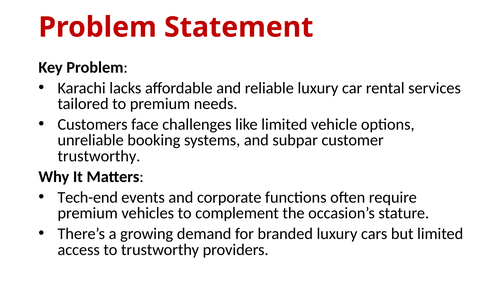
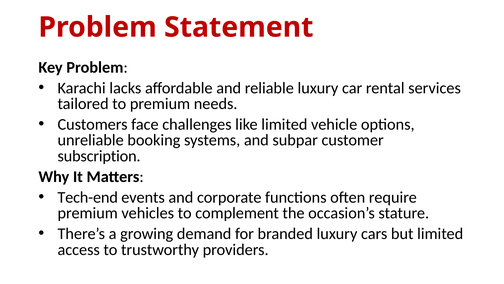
trustworthy: trustworthy -> subscription (99, 156)
